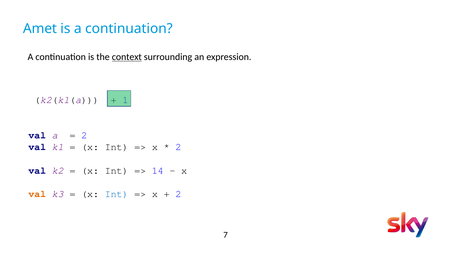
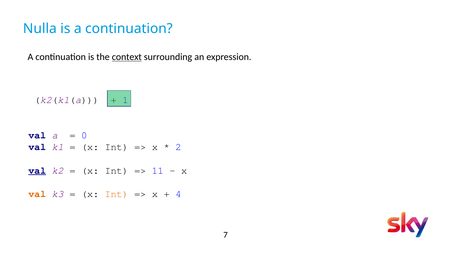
Amet: Amet -> Nulla (40, 29)
2: 2 -> 0 (84, 135)
val underline: none -> present (37, 170)
14: 14 -> 11 (158, 170)
Int colour: blue -> orange (117, 194)
2: 2 -> 4 (178, 194)
